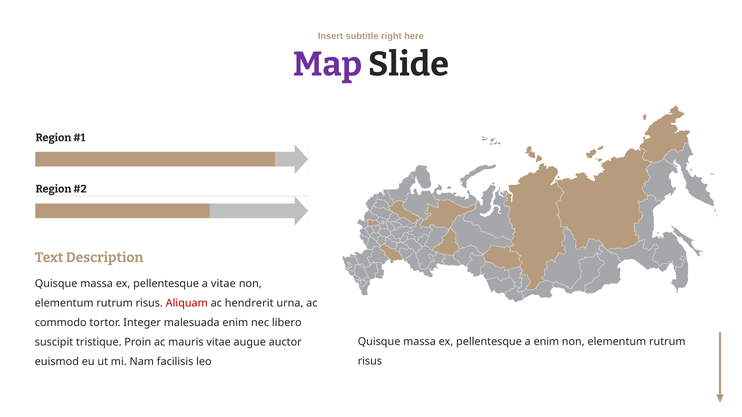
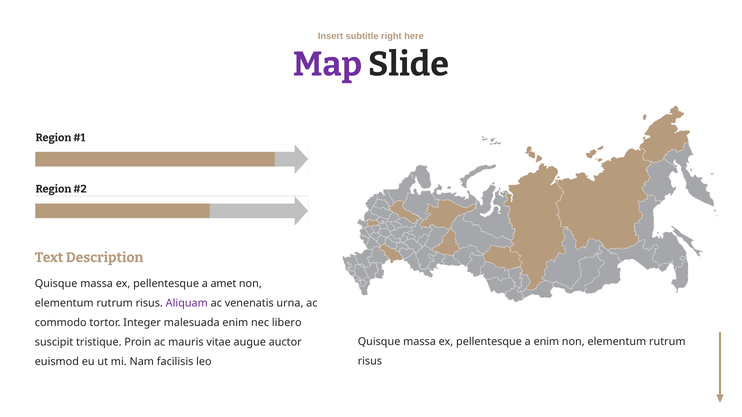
a vitae: vitae -> amet (223, 284)
Aliquam colour: red -> purple (187, 304)
hendrerit: hendrerit -> venenatis (249, 304)
